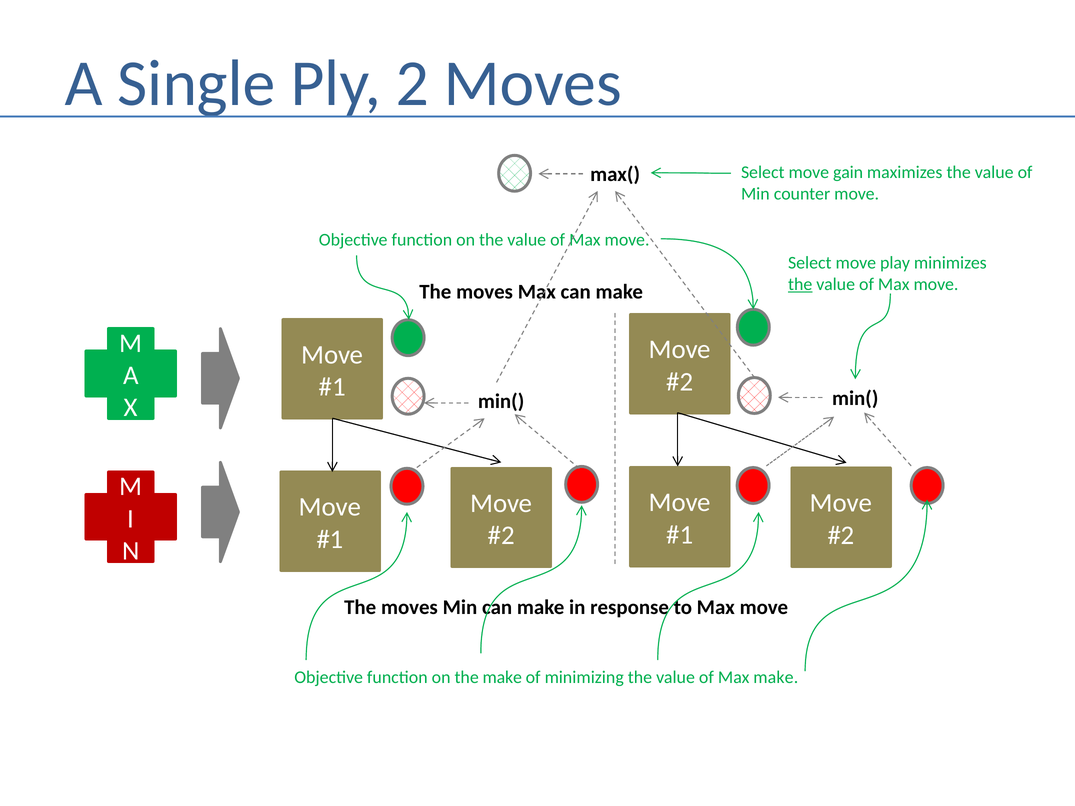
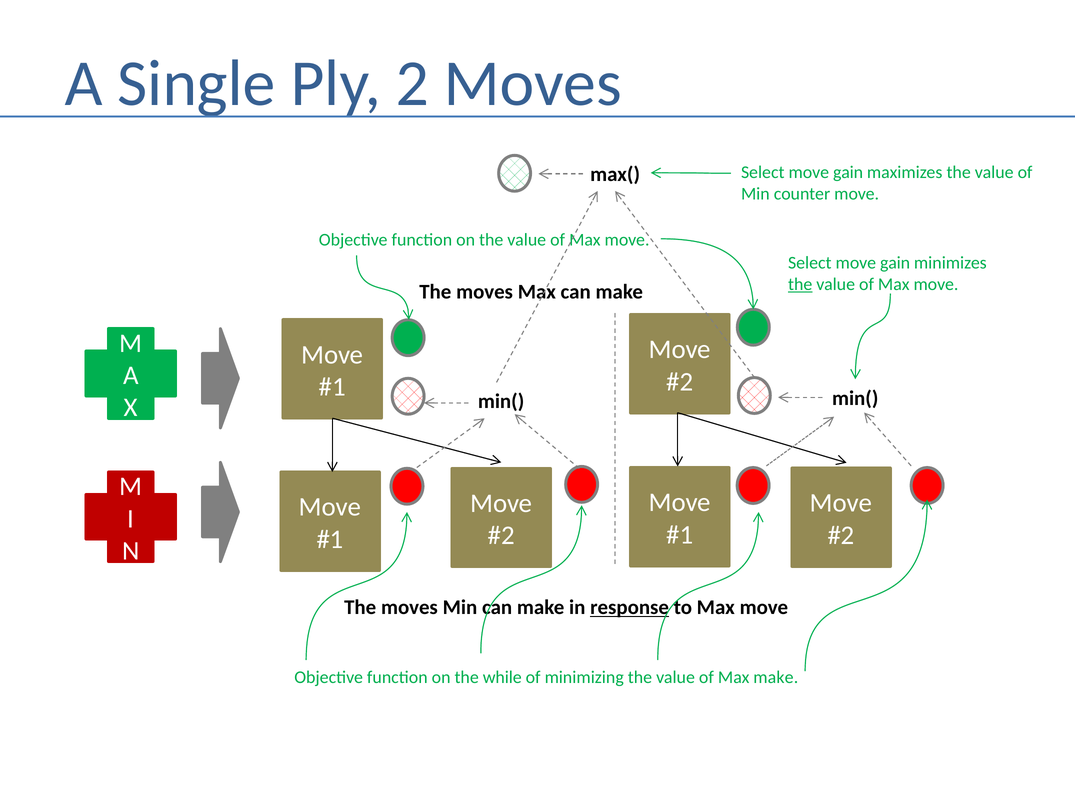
play: play -> gain (895, 263)
response underline: none -> present (630, 608)
the make: make -> while (502, 678)
